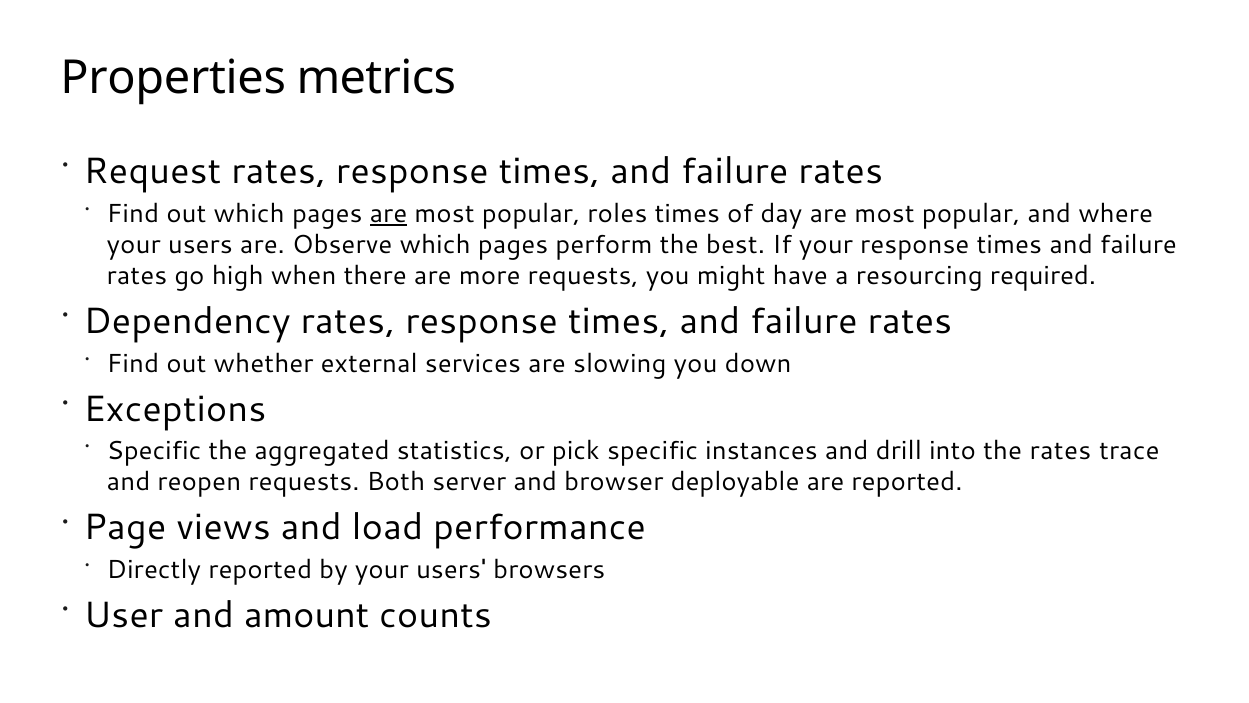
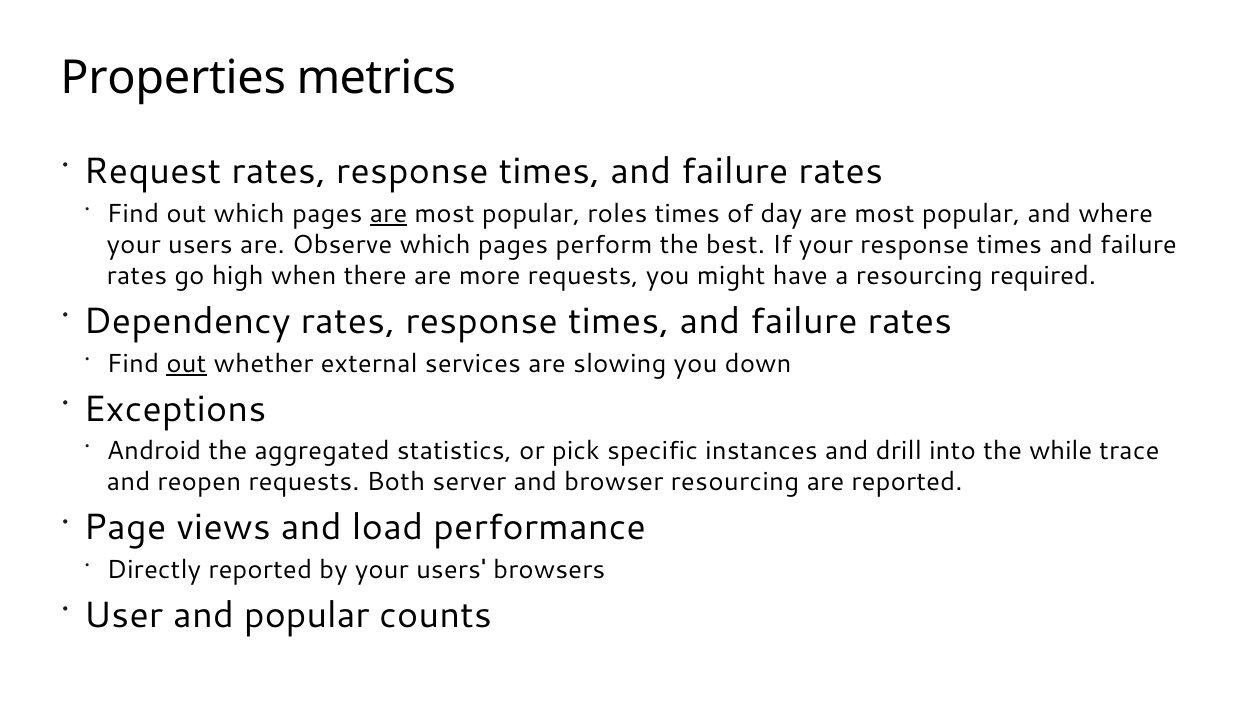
out underline: none -> present (186, 363)
Specific: Specific -> Android (154, 451)
the rates: rates -> while (1061, 451)
browser deployable: deployable -> resourcing (735, 482)
and amount: amount -> popular (307, 615)
